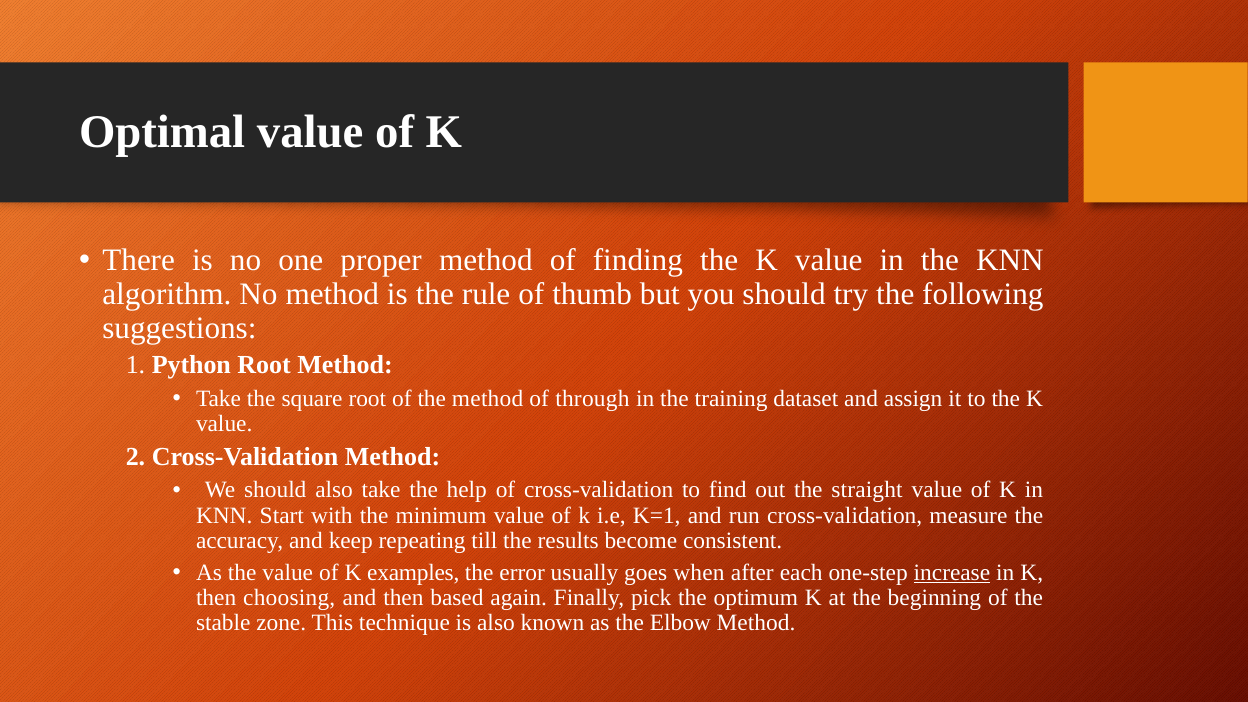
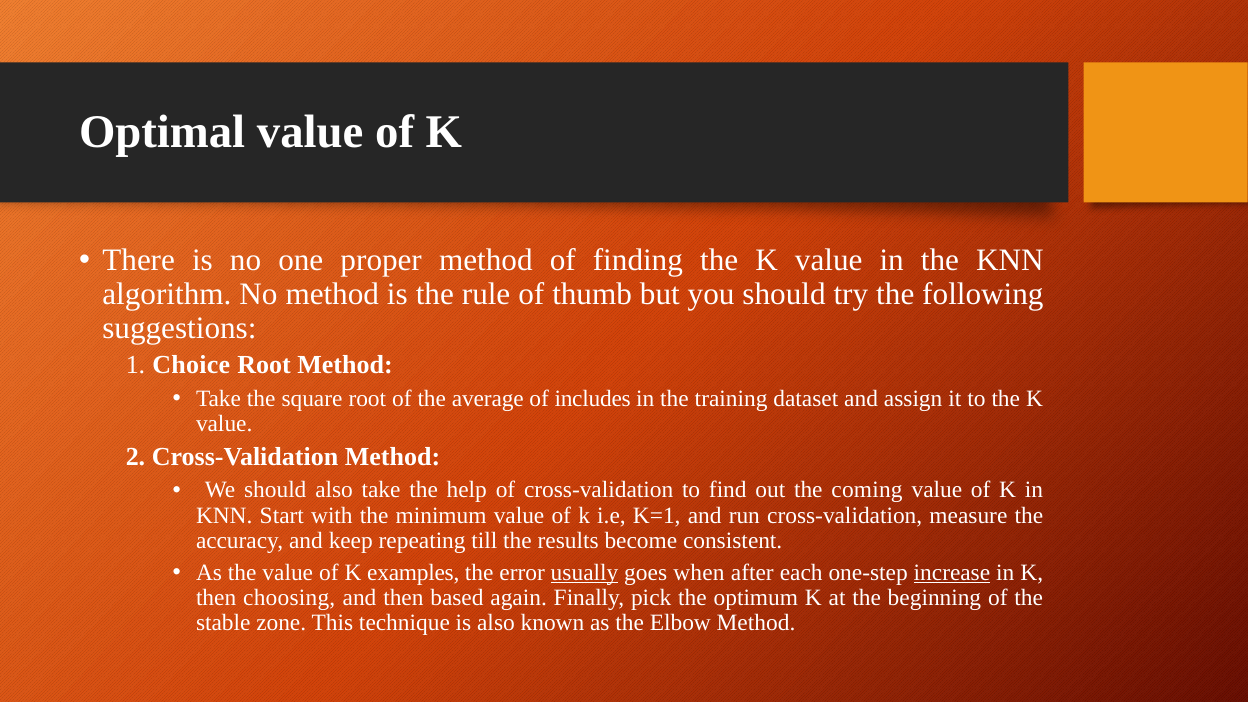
Python: Python -> Choice (191, 365)
the method: method -> average (488, 399)
through: through -> includes (593, 399)
straight: straight -> coming (867, 490)
usually underline: none -> present (585, 572)
